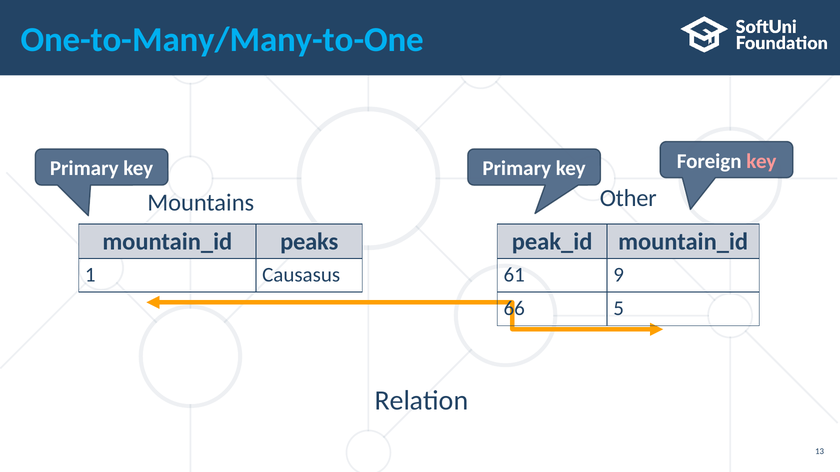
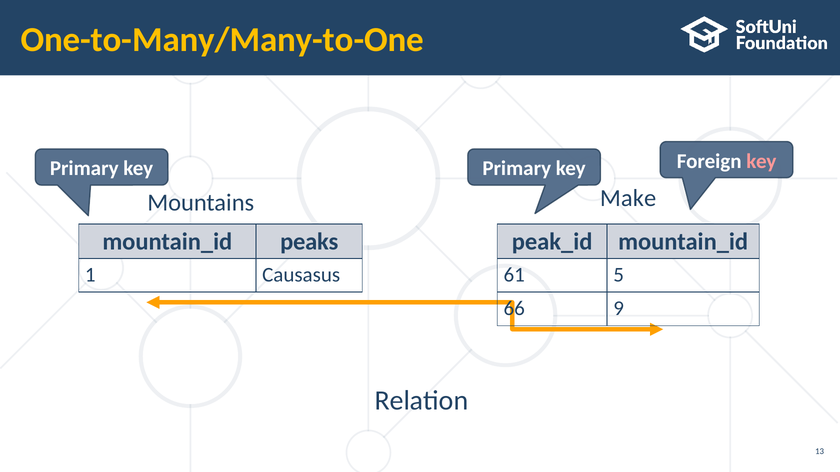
One-to-Many/Many-to-One colour: light blue -> yellow (222, 40)
Other: Other -> Make (628, 198)
9: 9 -> 5 (619, 275)
5: 5 -> 9 (619, 309)
